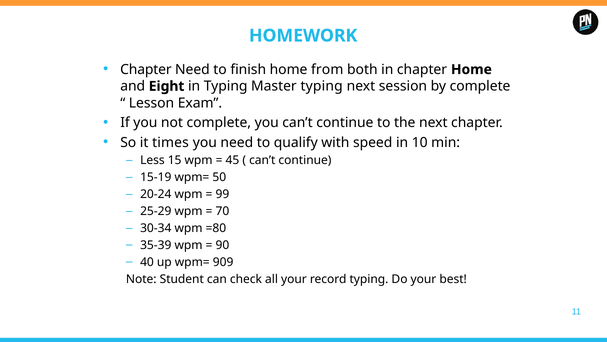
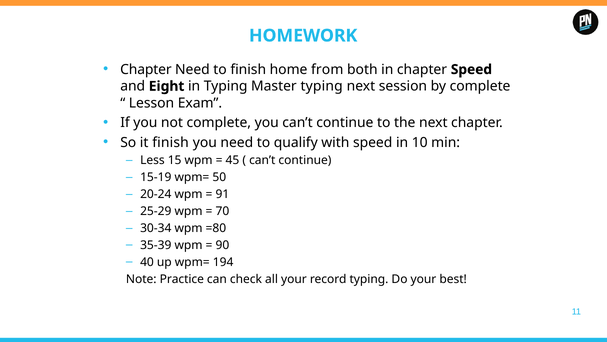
chapter Home: Home -> Speed (471, 69)
it times: times -> finish (171, 142)
99: 99 -> 91 (222, 194)
909: 909 -> 194 (223, 262)
Student: Student -> Practice (182, 279)
